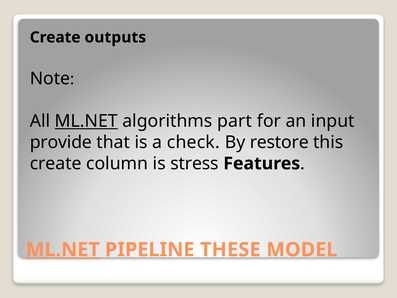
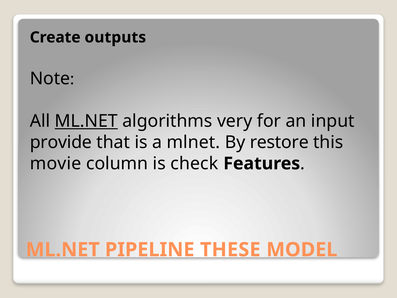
part: part -> very (235, 121)
check: check -> mlnet (193, 142)
create: create -> movie (56, 163)
stress: stress -> check (194, 163)
ML.NET underline: present -> none (63, 250)
